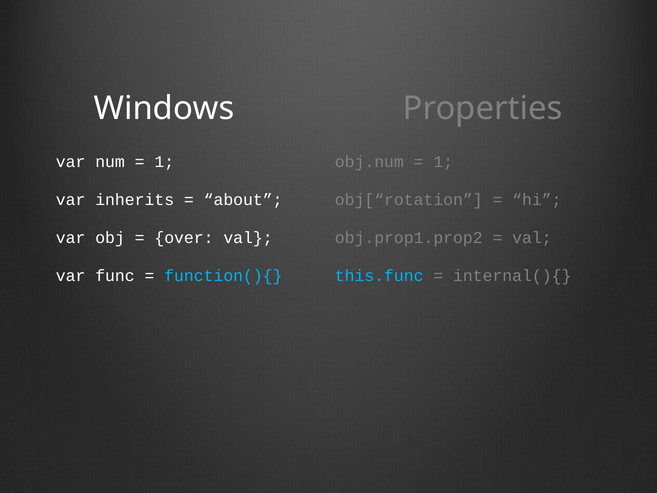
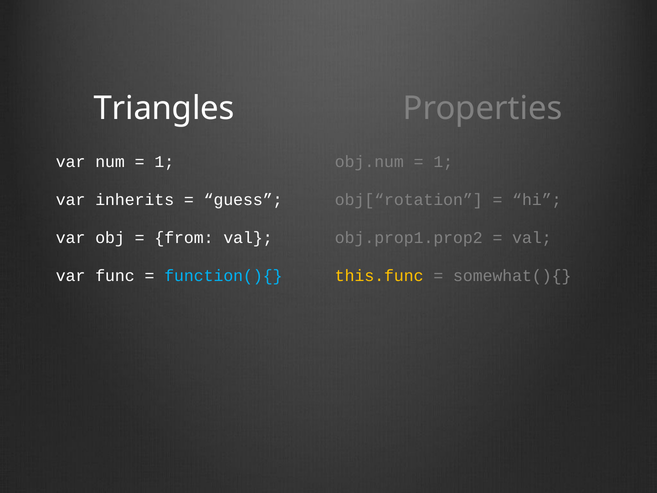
Windows: Windows -> Triangles (164, 108)
about: about -> guess (243, 200)
over: over -> from (184, 238)
this.func colour: light blue -> yellow (379, 276)
internal(){: internal(){ -> somewhat(){ (512, 276)
